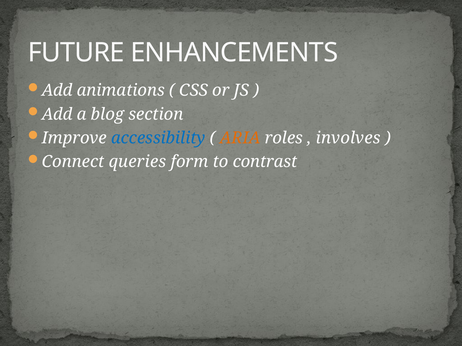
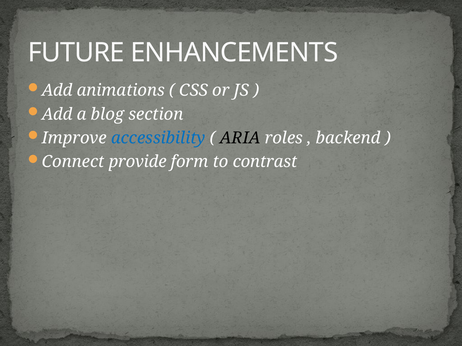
ARIA colour: orange -> black (240, 138)
involves: involves -> backend (348, 138)
queries: queries -> provide (138, 162)
